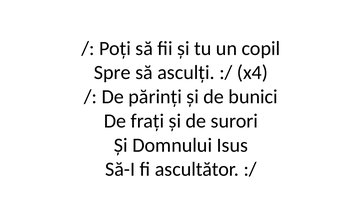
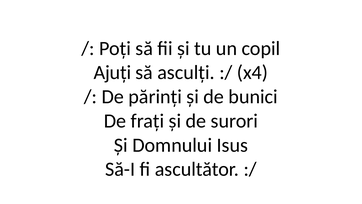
Spre: Spre -> Ajuți (112, 72)
